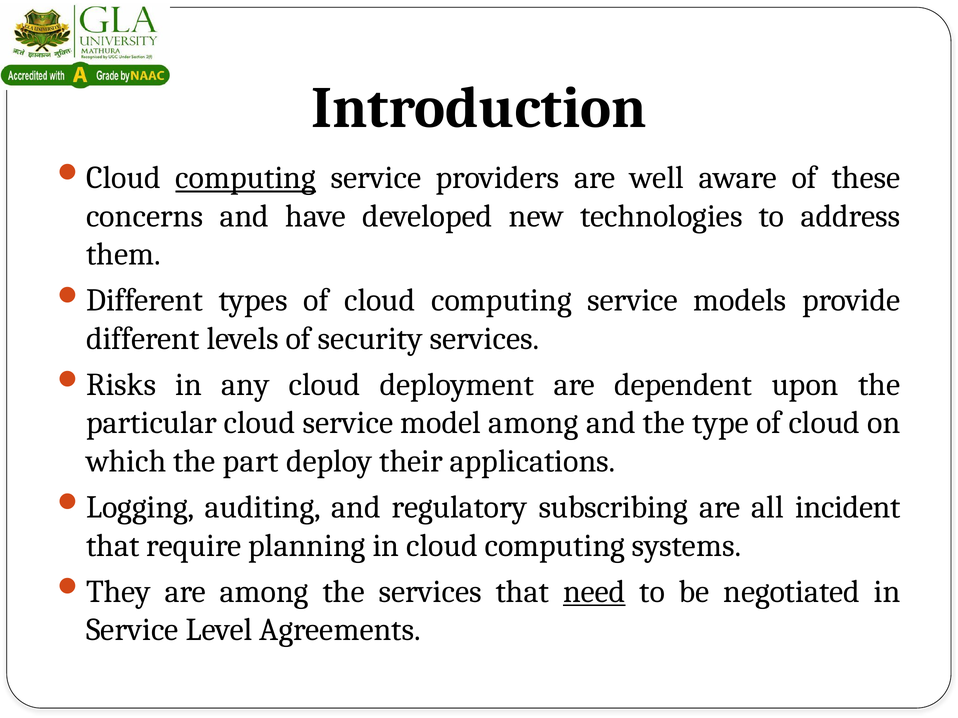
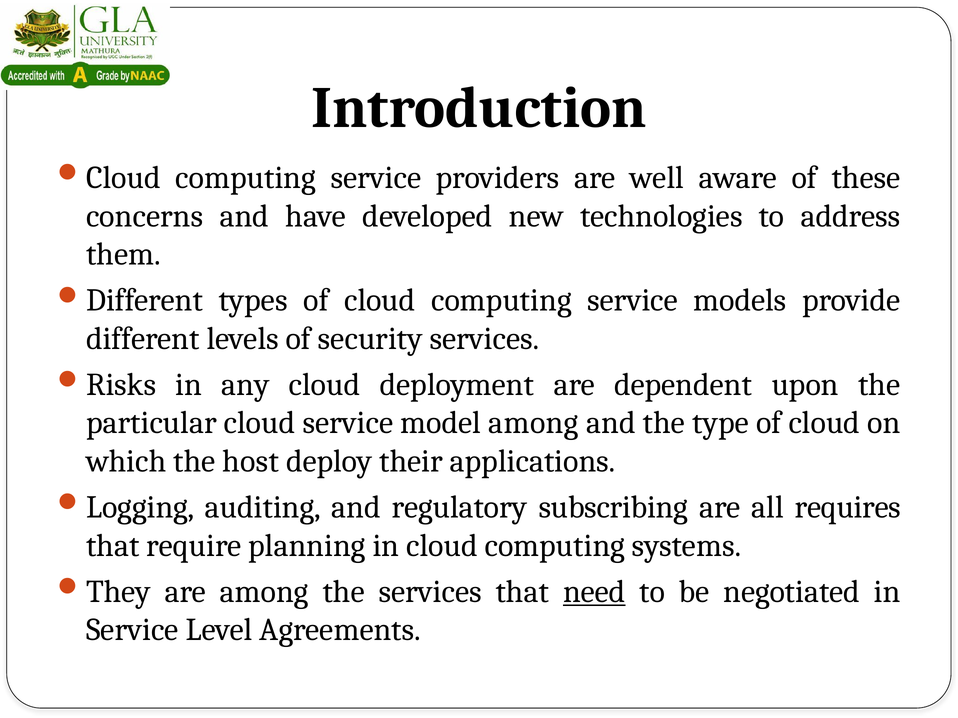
computing underline: present -> none (246, 178)
part: part -> host (251, 462)
incident: incident -> requires (848, 508)
